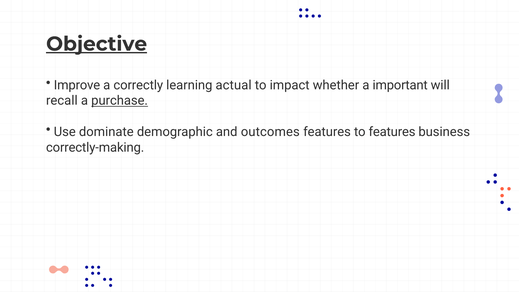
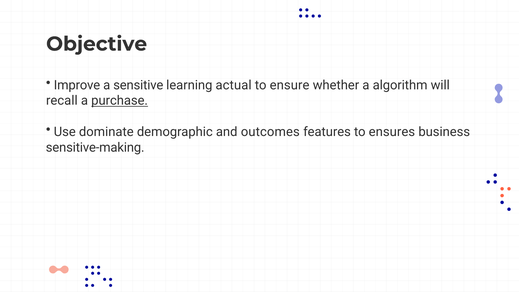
Objective underline: present -> none (97, 44)
correctly: correctly -> sensitive (138, 85)
impact: impact -> ensure (290, 85)
important: important -> algorithm (400, 85)
to features: features -> ensures (392, 132)
correctly-making: correctly-making -> sensitive-making (95, 147)
